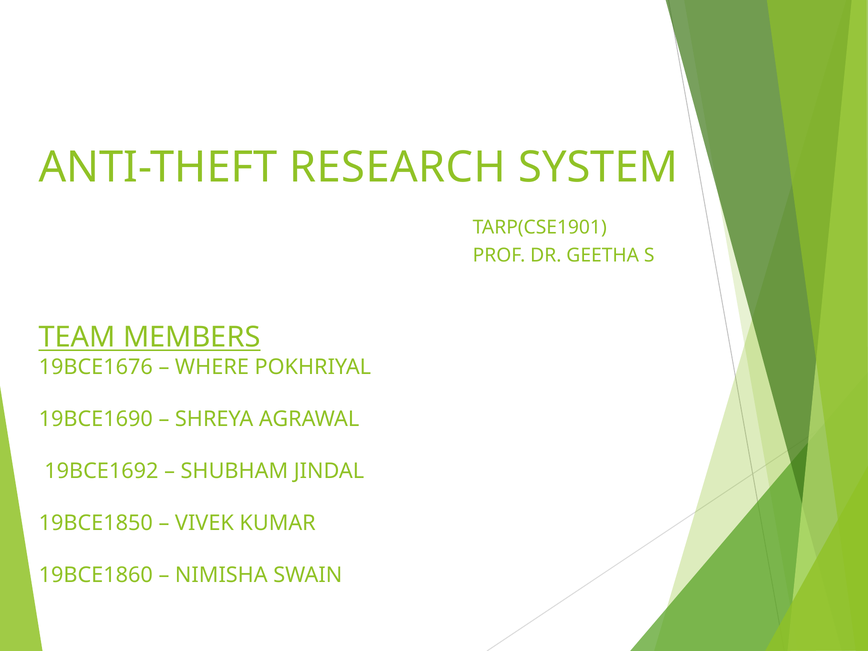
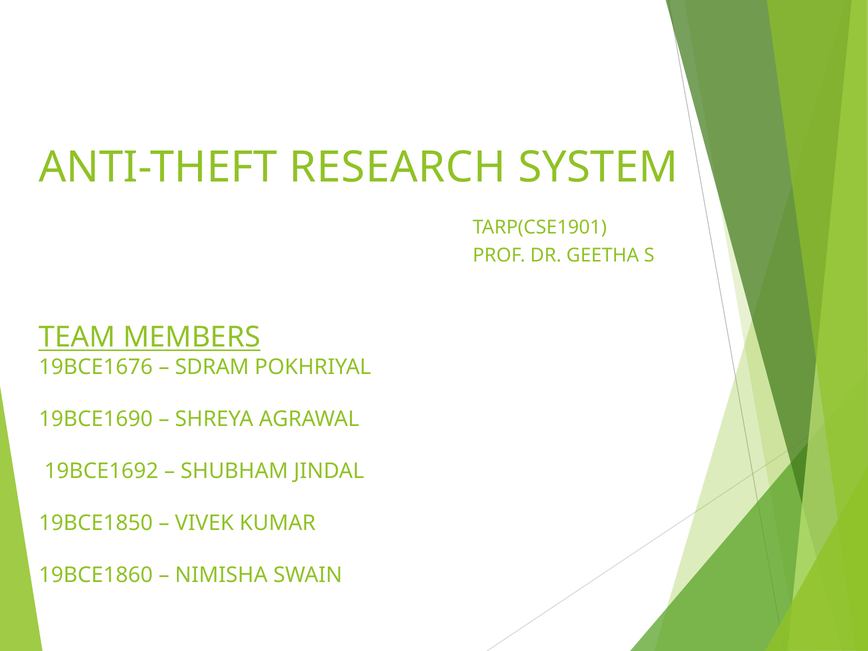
WHERE: WHERE -> SDRAM (212, 367)
